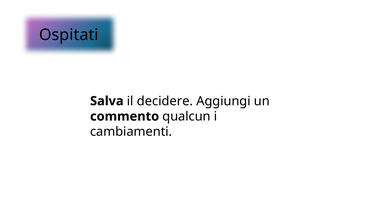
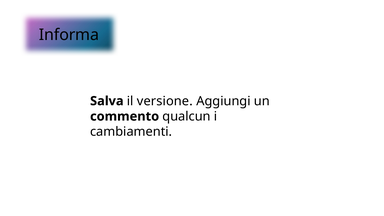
Ospitati: Ospitati -> Informa (69, 35)
decidere: decidere -> versione (165, 101)
